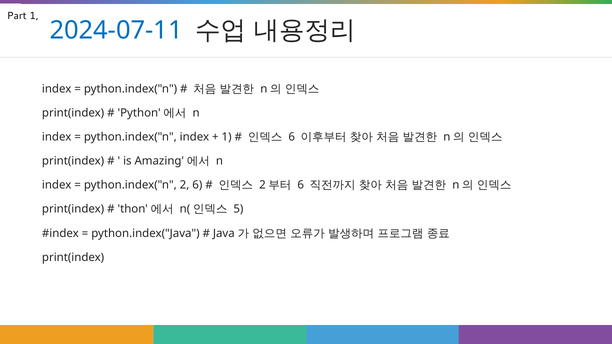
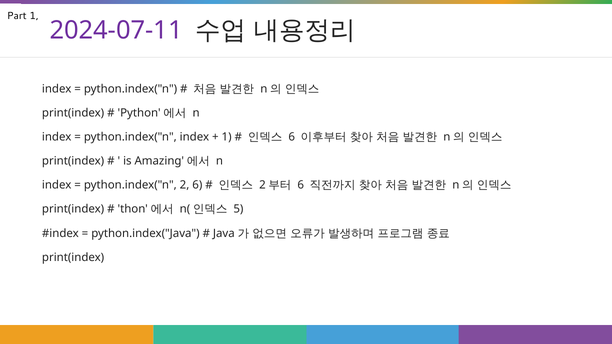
2024-07-11 colour: blue -> purple (116, 30)
